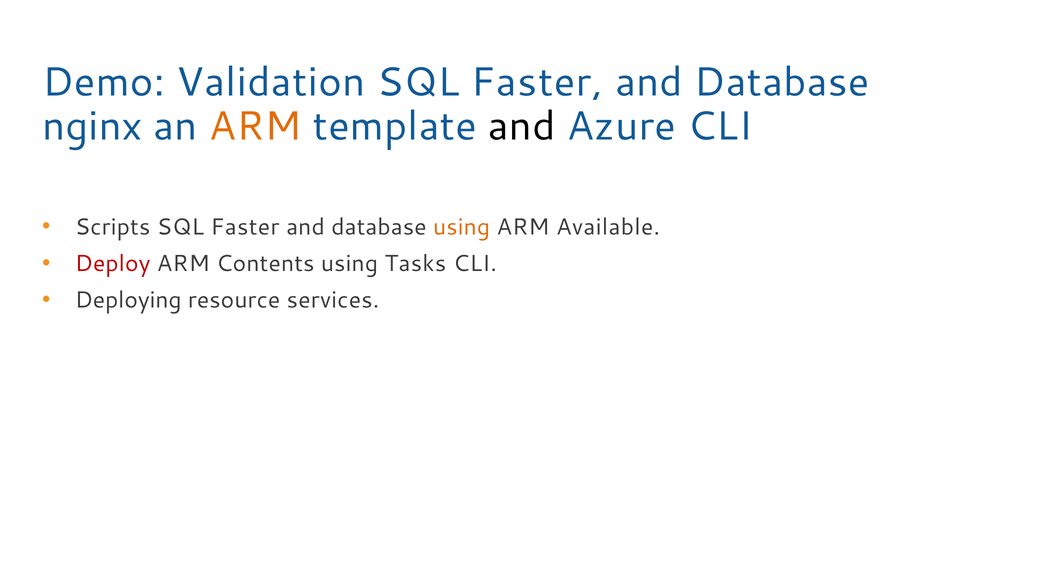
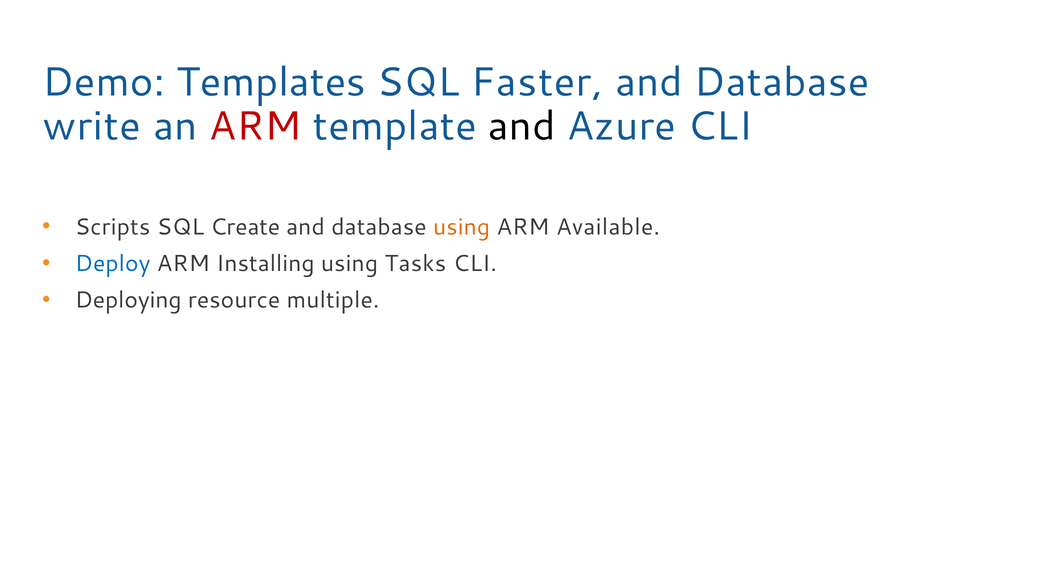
Validation: Validation -> Templates (271, 82)
nginx: nginx -> write (92, 126)
ARM colour: orange -> red (255, 126)
Faster: Faster -> Create (245, 227)
Deploy colour: red -> blue (113, 264)
Contents: Contents -> Installing (265, 264)
services: services -> multiple (333, 300)
